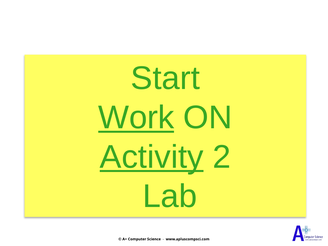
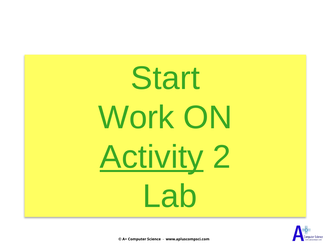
Work underline: present -> none (136, 118)
